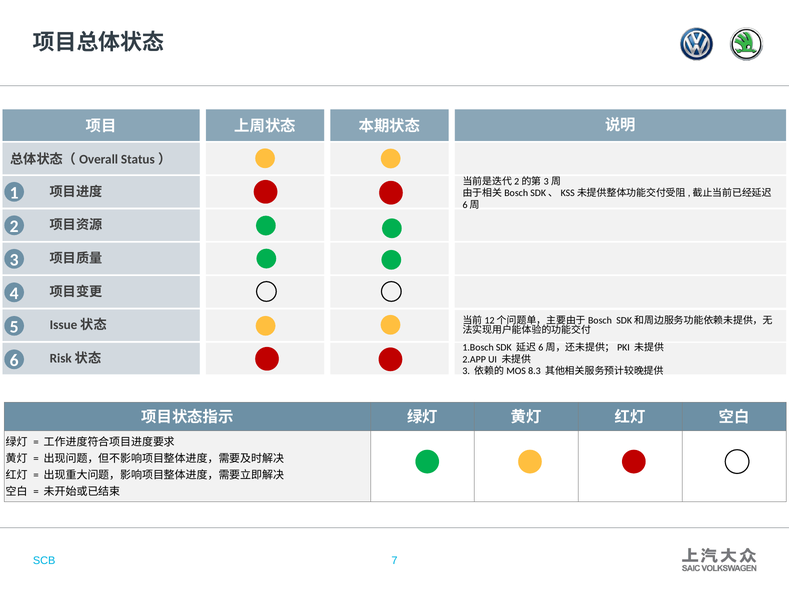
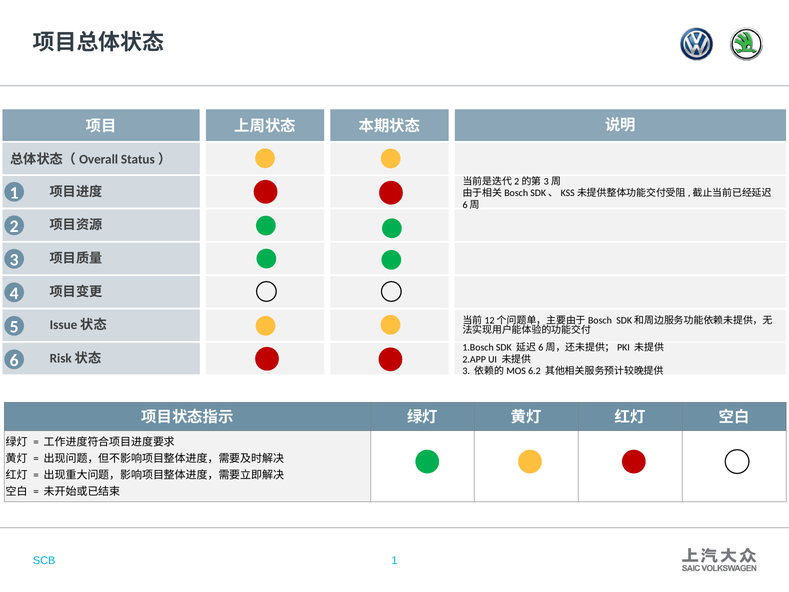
8.3: 8.3 -> 6.2 (534, 371)
7: 7 -> 1 (395, 561)
